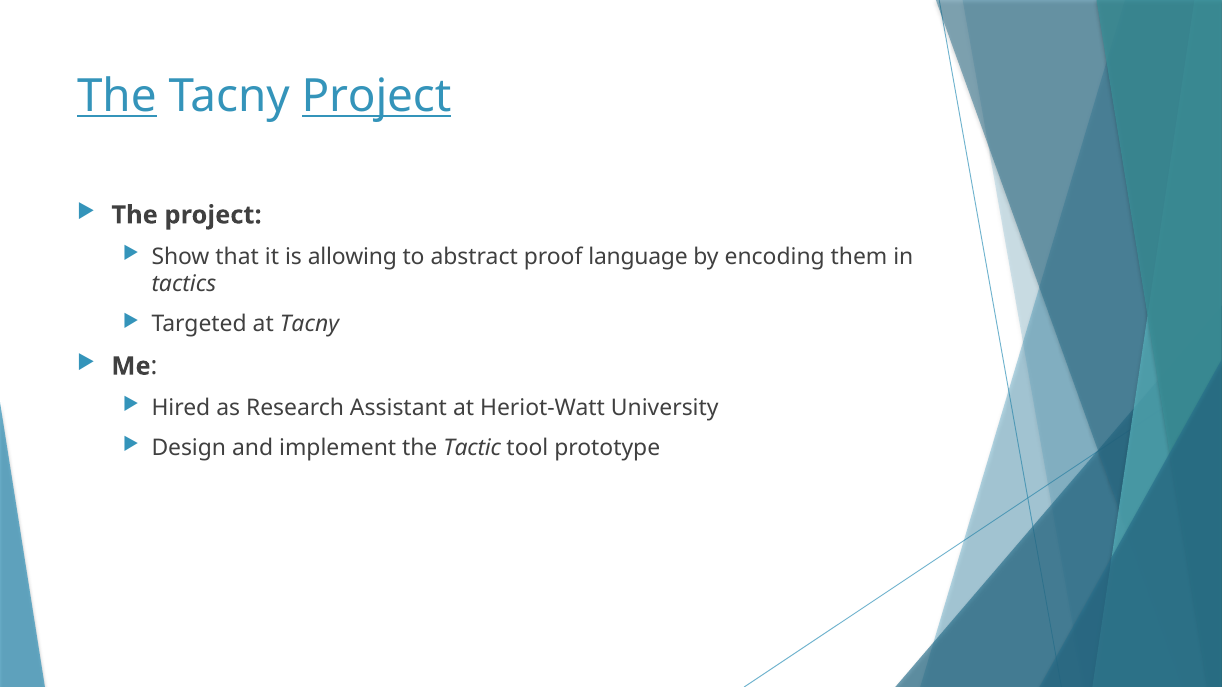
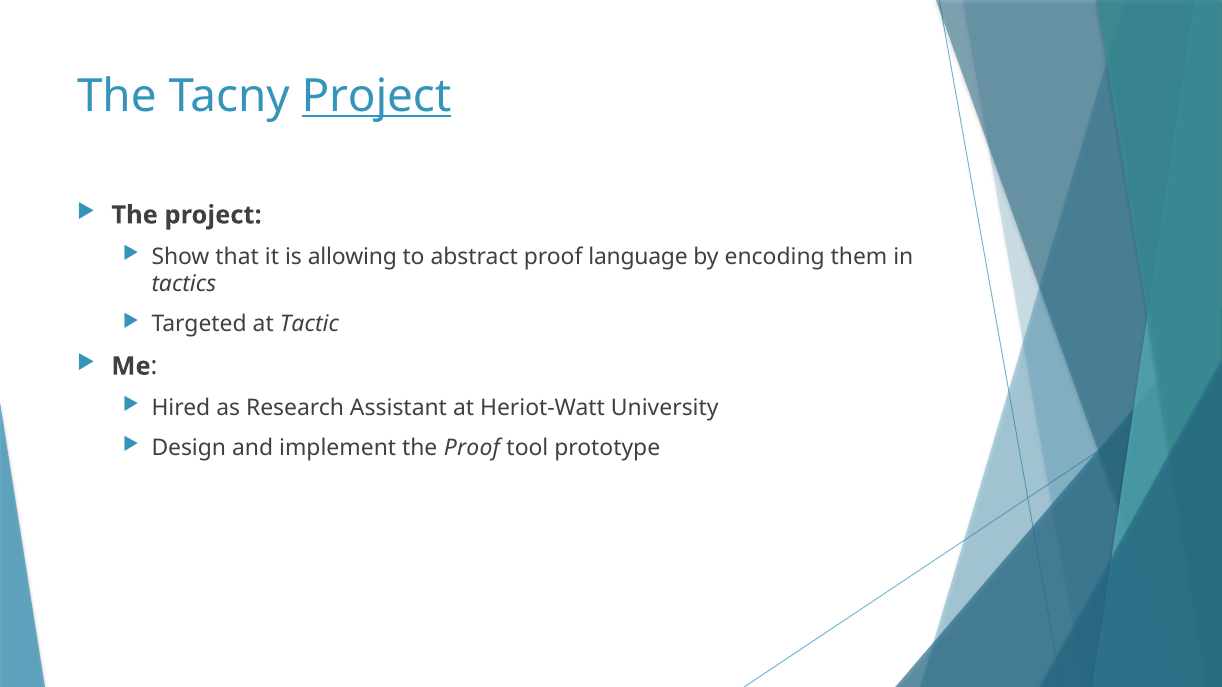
The underline: present -> none (117, 96)
at Tacny: Tacny -> Tactic (309, 324)
the Tactic: Tactic -> Proof (472, 448)
